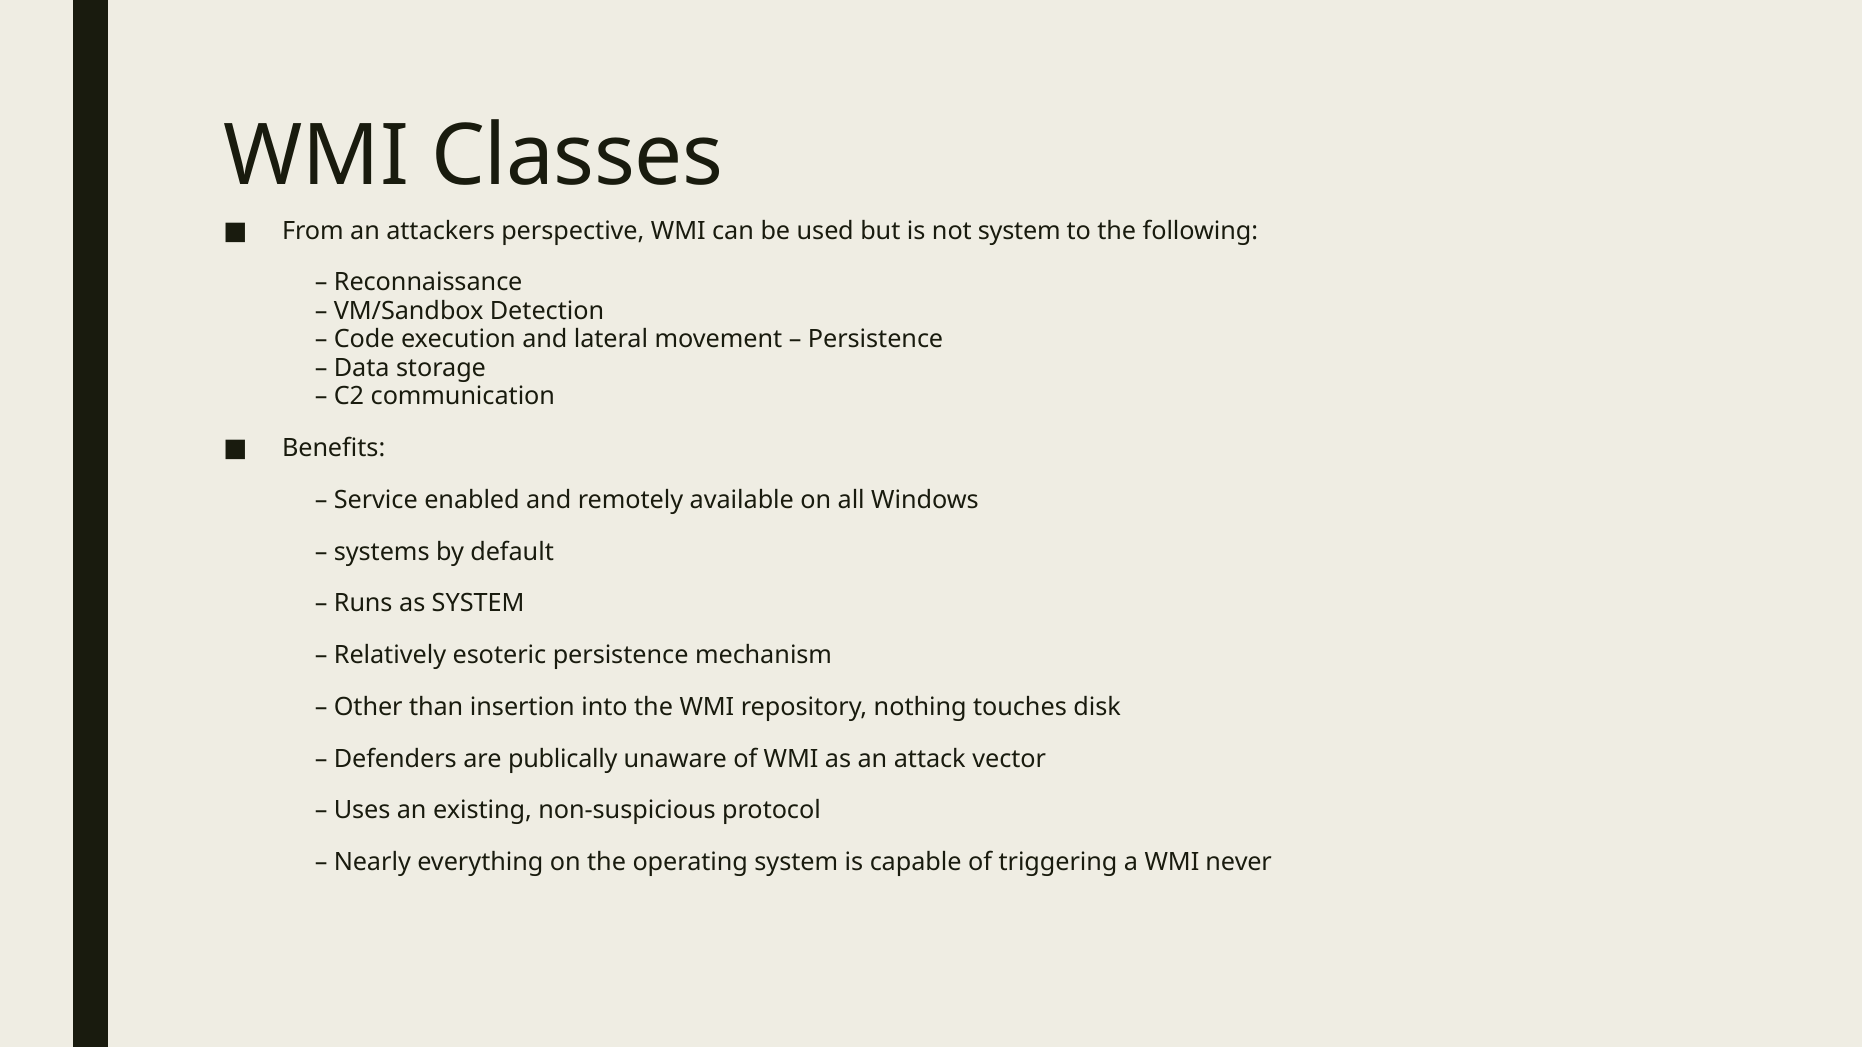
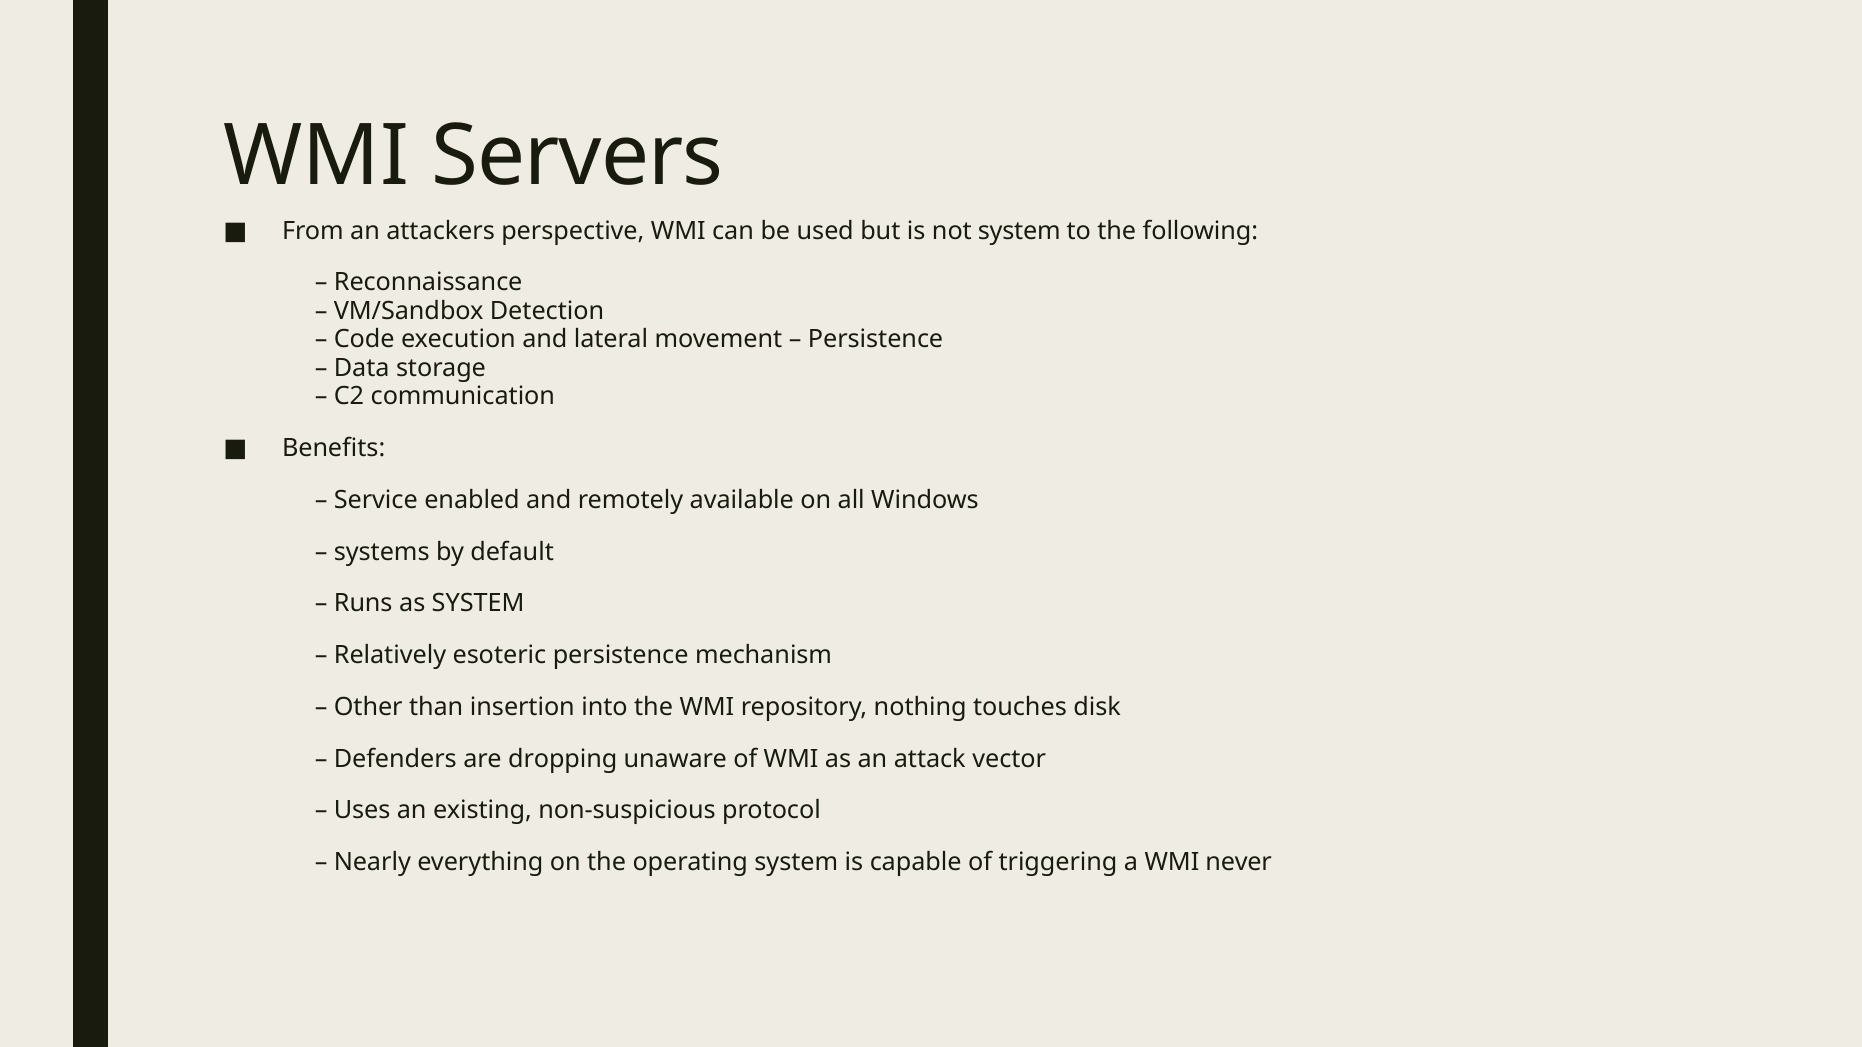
Classes: Classes -> Servers (577, 157)
publically: publically -> dropping (563, 759)
